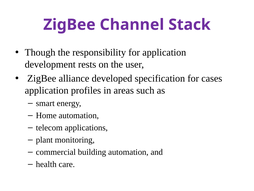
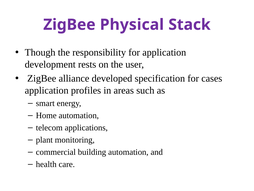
Channel: Channel -> Physical (132, 25)
